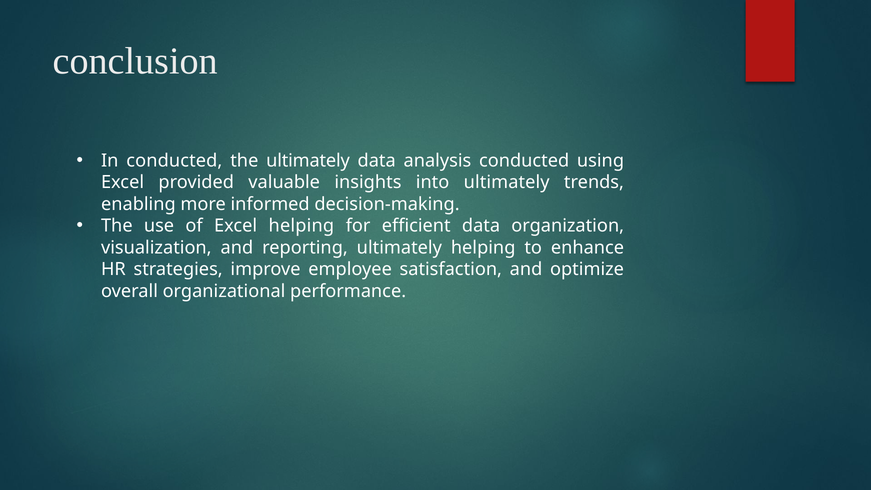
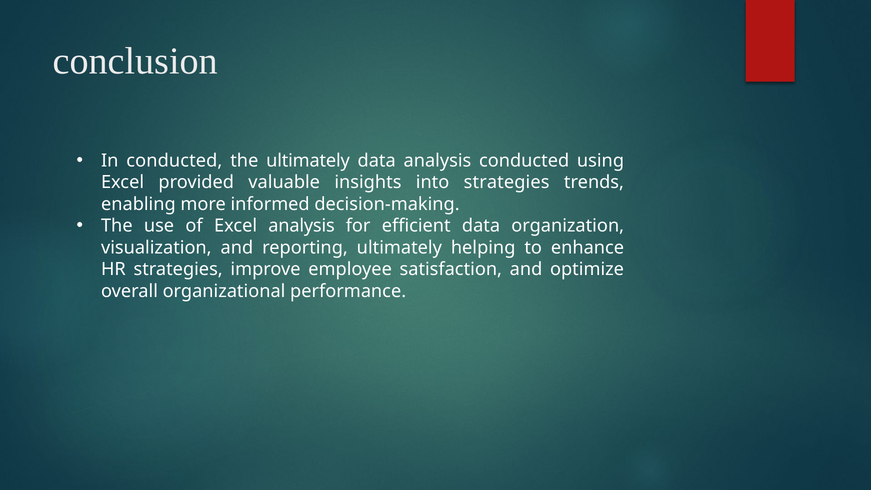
into ultimately: ultimately -> strategies (507, 182)
Excel helping: helping -> analysis (302, 226)
